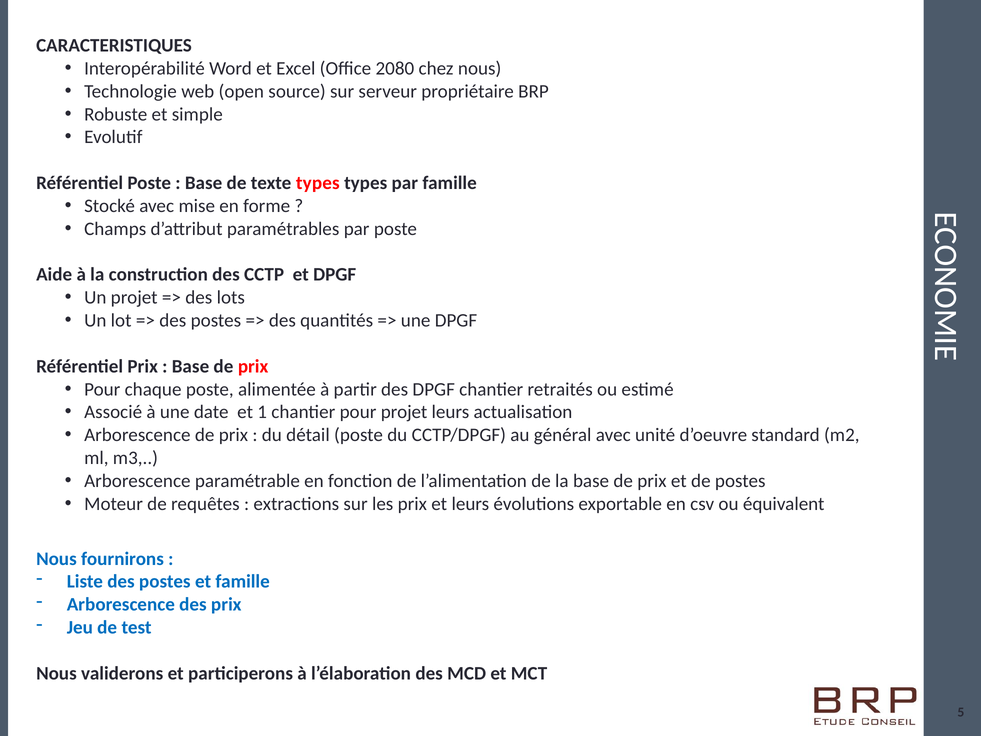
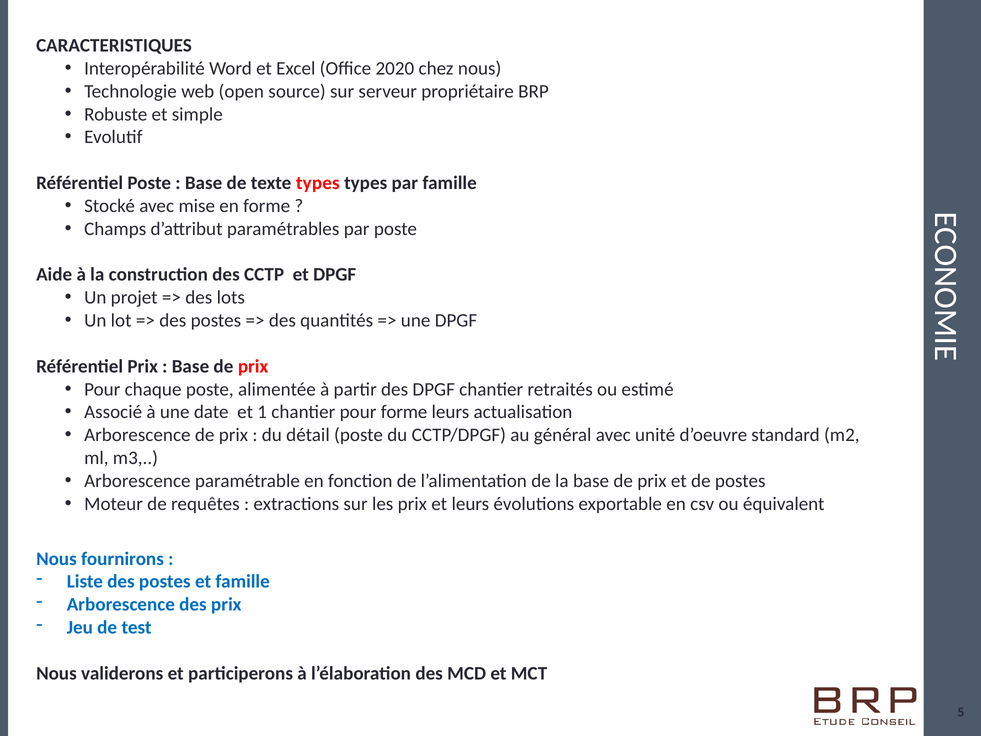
2080: 2080 -> 2020 (395, 68)
pour projet: projet -> forme (404, 412)
